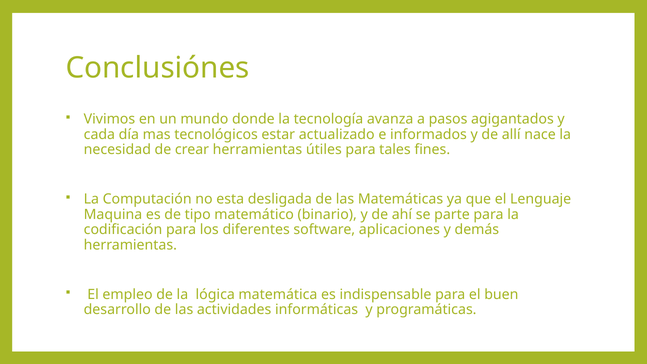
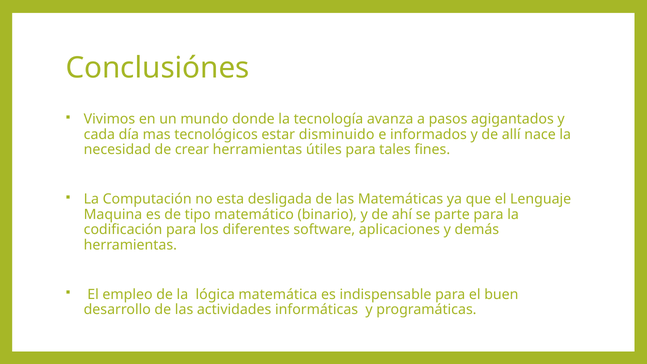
actualizado: actualizado -> disminuido (337, 134)
